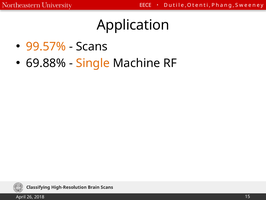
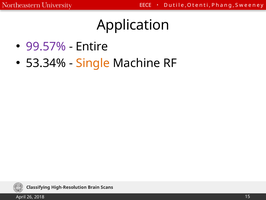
99.57% colour: orange -> purple (46, 46)
Scans: Scans -> Entire (92, 46)
69.88%: 69.88% -> 53.34% (46, 63)
